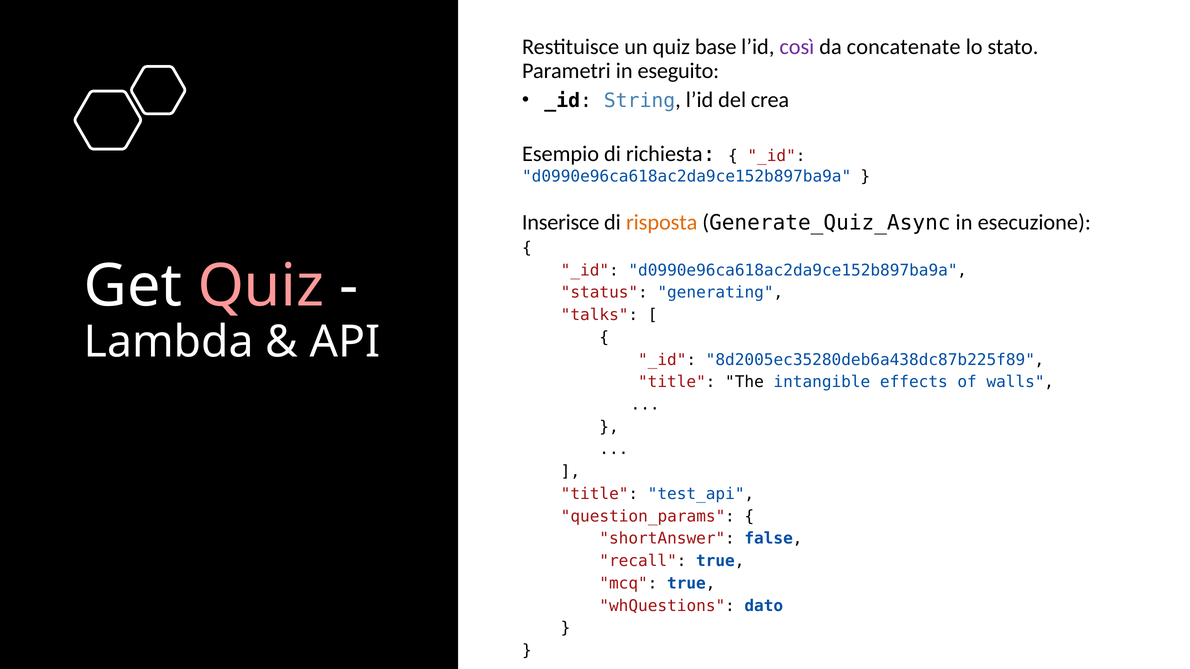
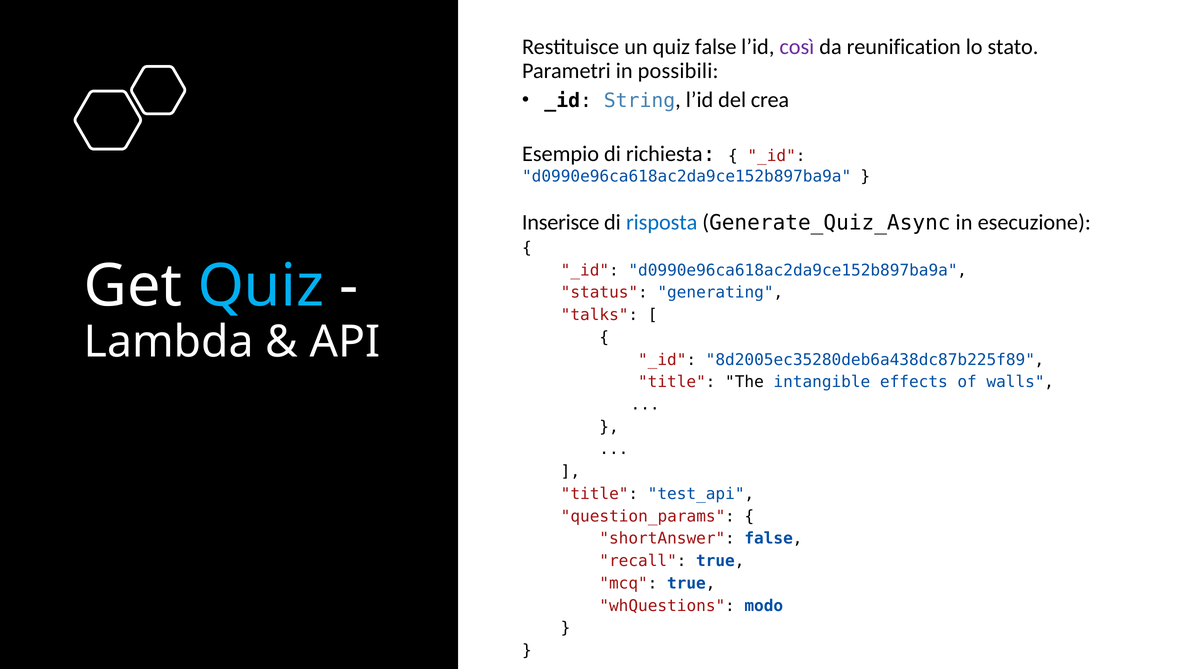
quiz base: base -> false (716, 47)
concatenate: concatenate -> reunification (904, 47)
eseguito: eseguito -> possibili (678, 71)
risposta colour: orange -> blue (662, 223)
Quiz colour: pink -> light blue (261, 286)
dato: dato -> modo (764, 606)
